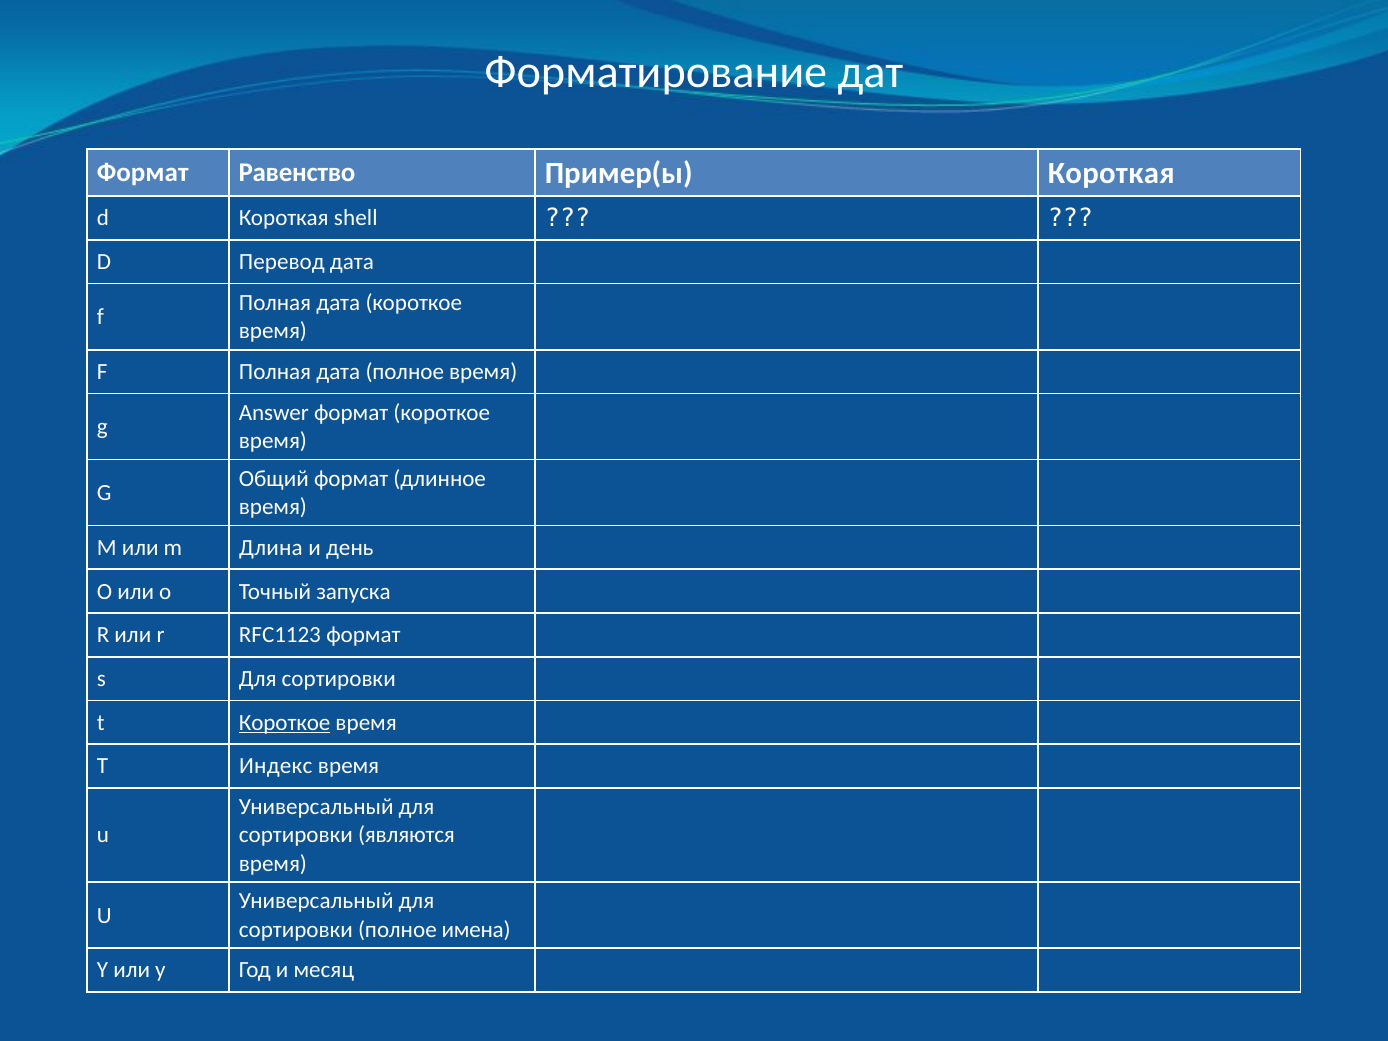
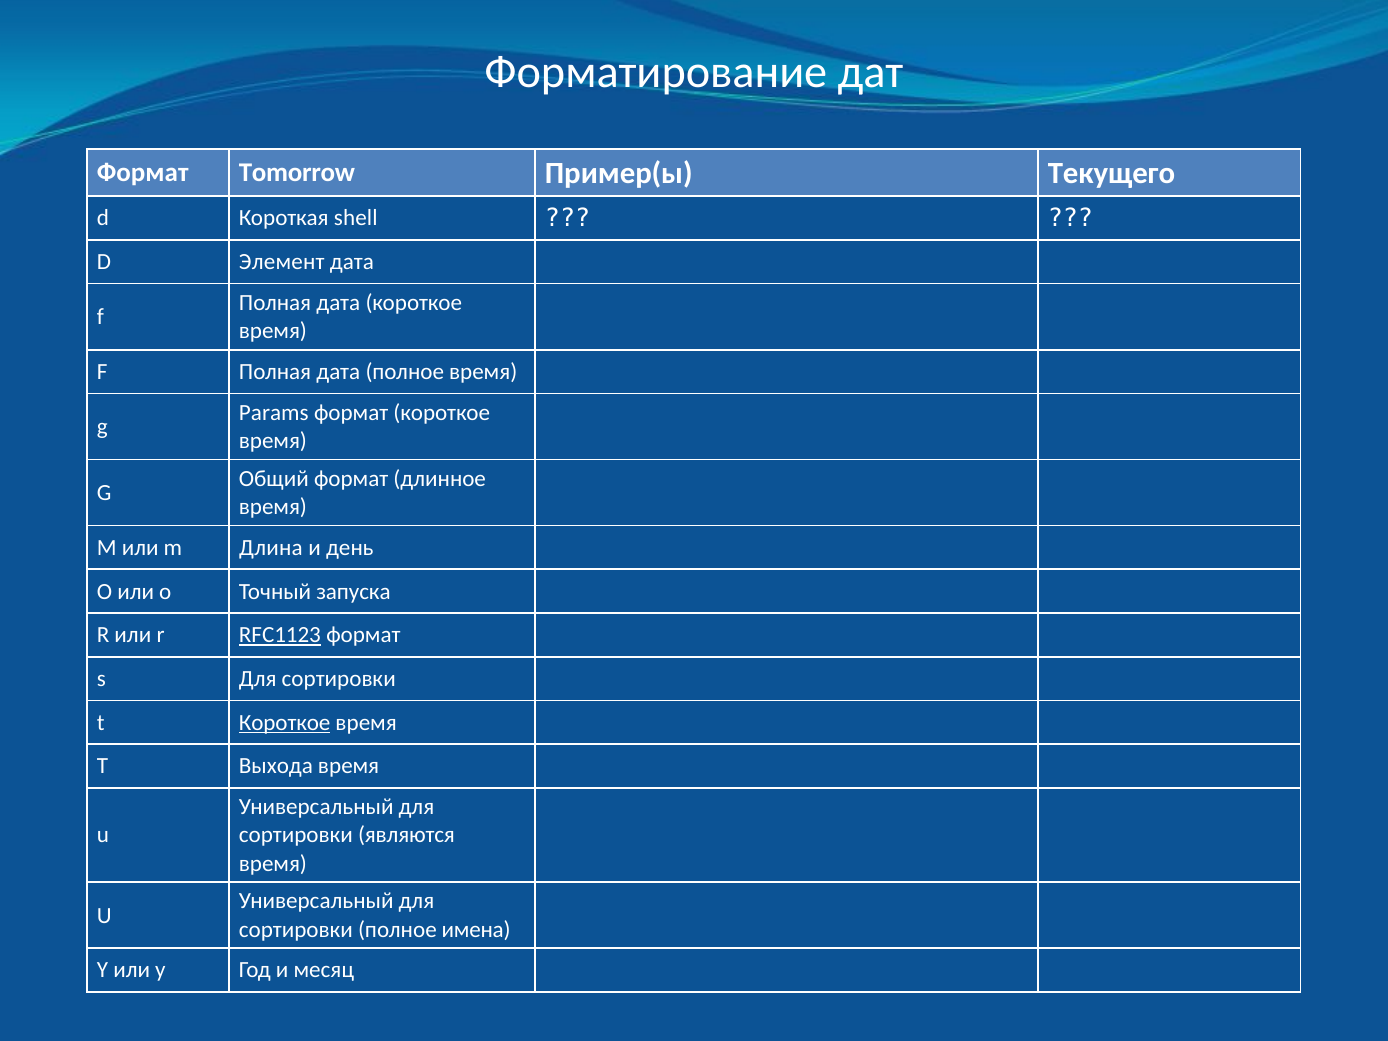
Равенство: Равенство -> Tomorrow (297, 173)
Пример(ы Короткая: Короткая -> Текущего (1111, 173)
Перевод: Перевод -> Элемент (282, 262)
Answer: Answer -> Params (274, 413)
RFC1123 underline: none -> present (280, 635)
Индекс: Индекс -> Выхода (276, 766)
